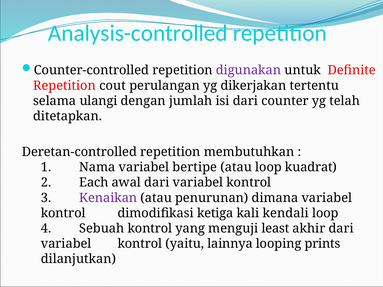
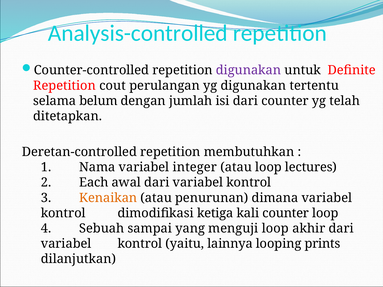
yg dikerjakan: dikerjakan -> digunakan (253, 86)
ulangi: ulangi -> belum (98, 101)
bertipe: bertipe -> integer (195, 167)
kuadrat: kuadrat -> lectures (311, 167)
Kenaikan colour: purple -> orange (108, 198)
kali kendali: kendali -> counter (286, 213)
Sebuah kontrol: kontrol -> sampai (150, 229)
menguji least: least -> loop (275, 229)
